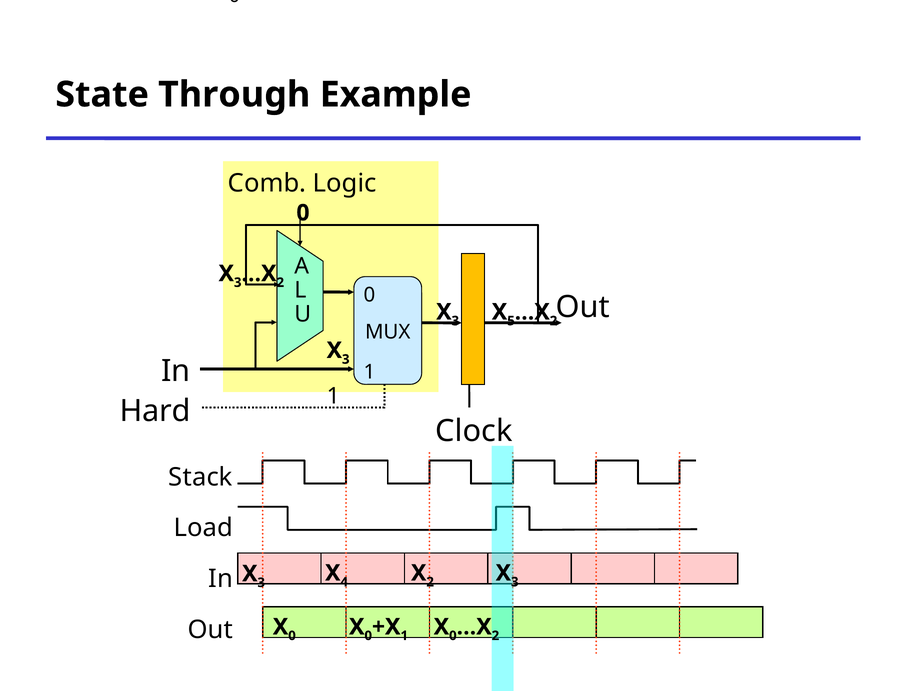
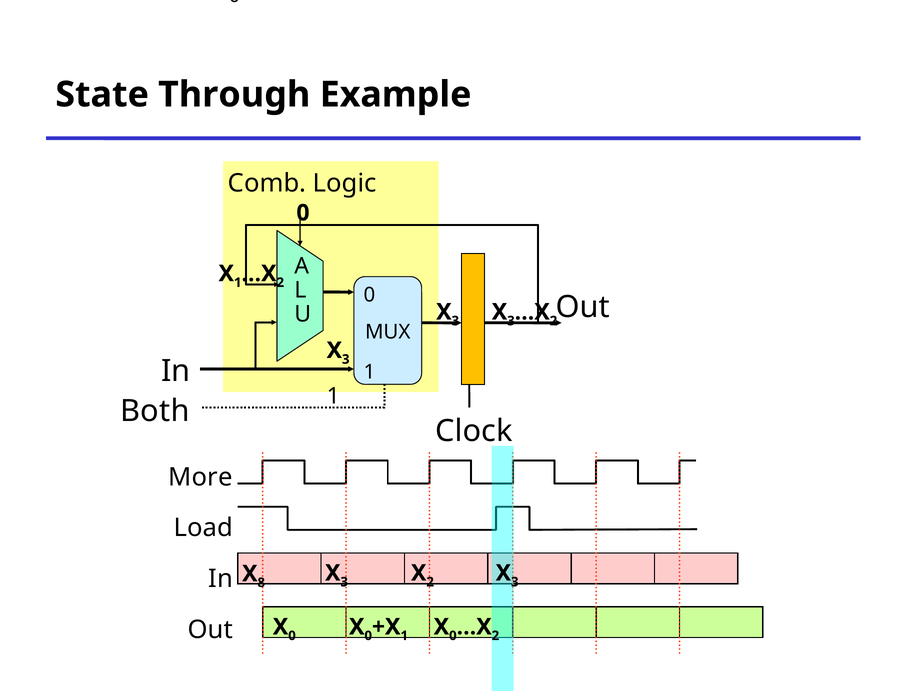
3: 3 -> 1 (238, 283)
5: 5 -> 3 (511, 321)
Hard: Hard -> Both (155, 412)
Stack: Stack -> More (201, 478)
3: 3 -> 8 (261, 583)
4: 4 -> 3 (344, 582)
